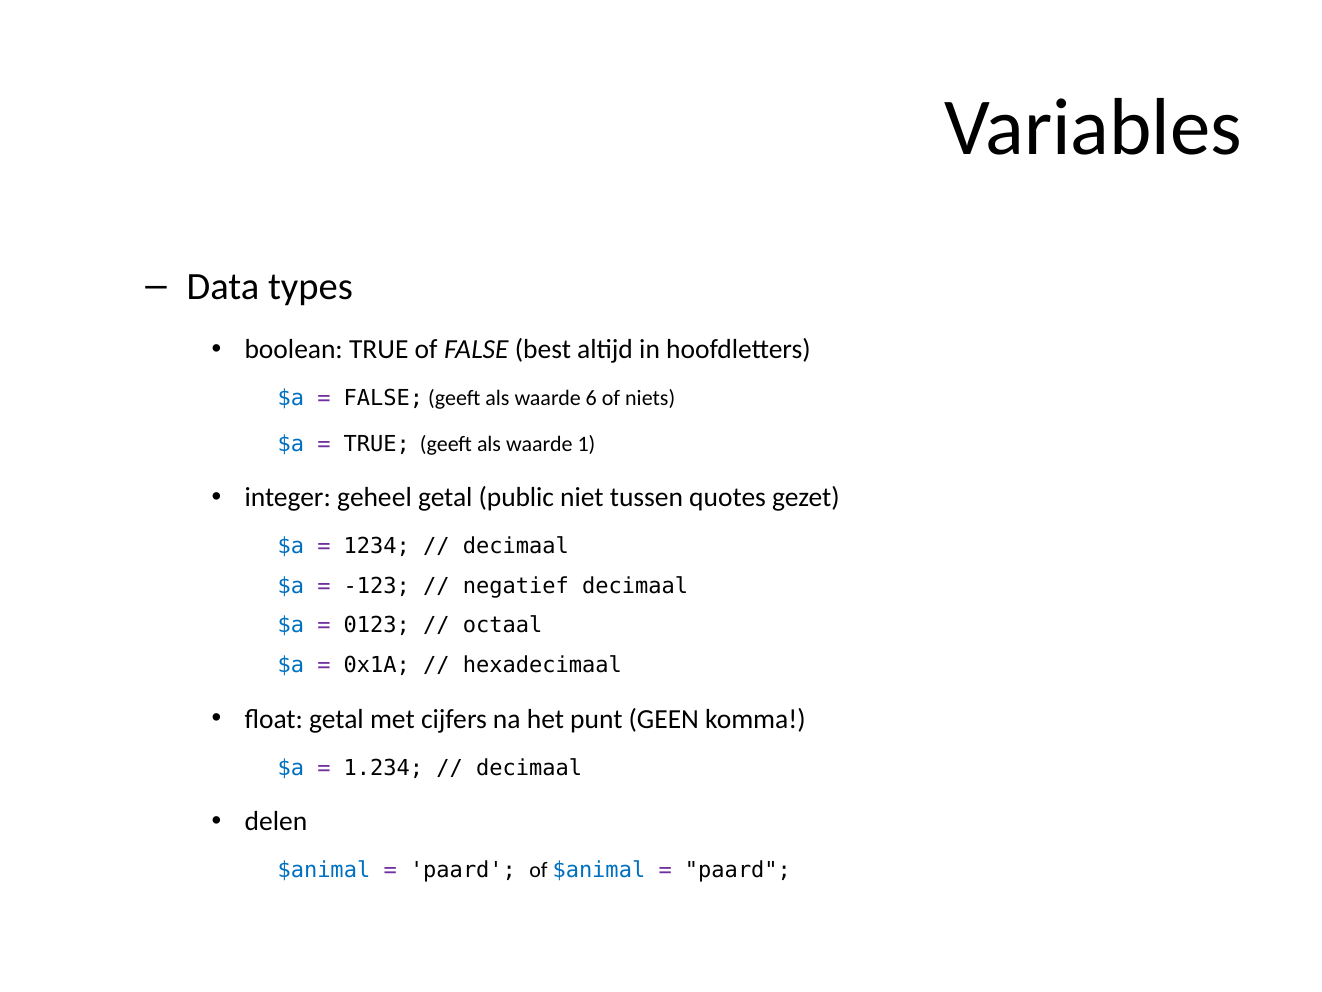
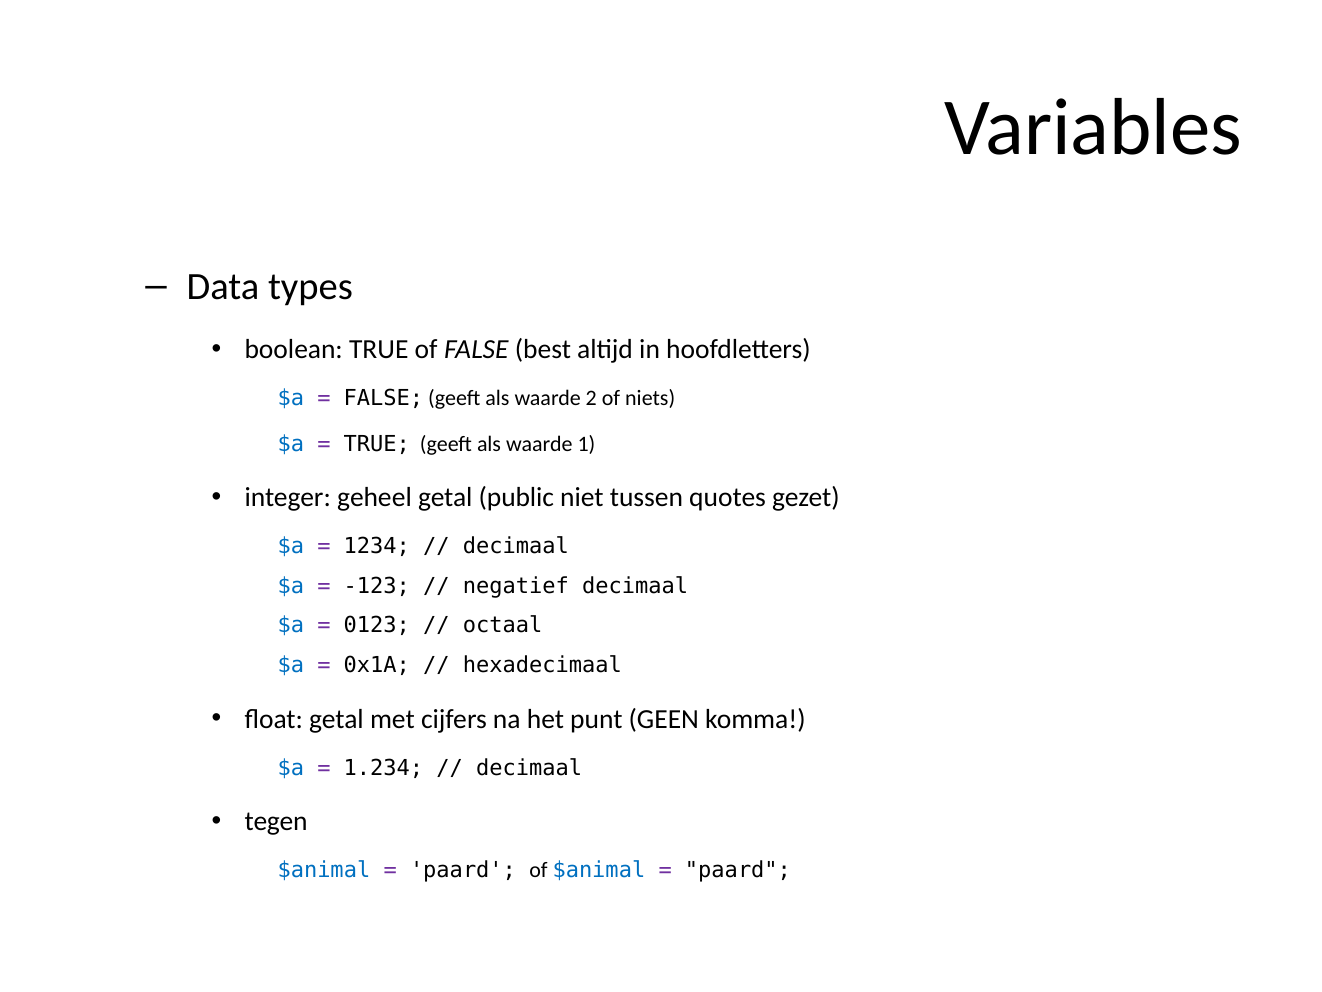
6: 6 -> 2 (591, 398)
delen: delen -> tegen (276, 821)
